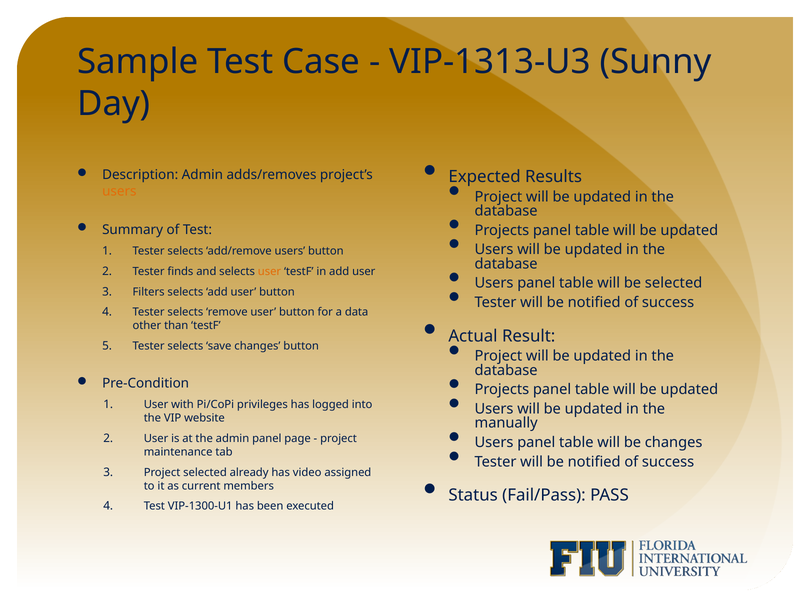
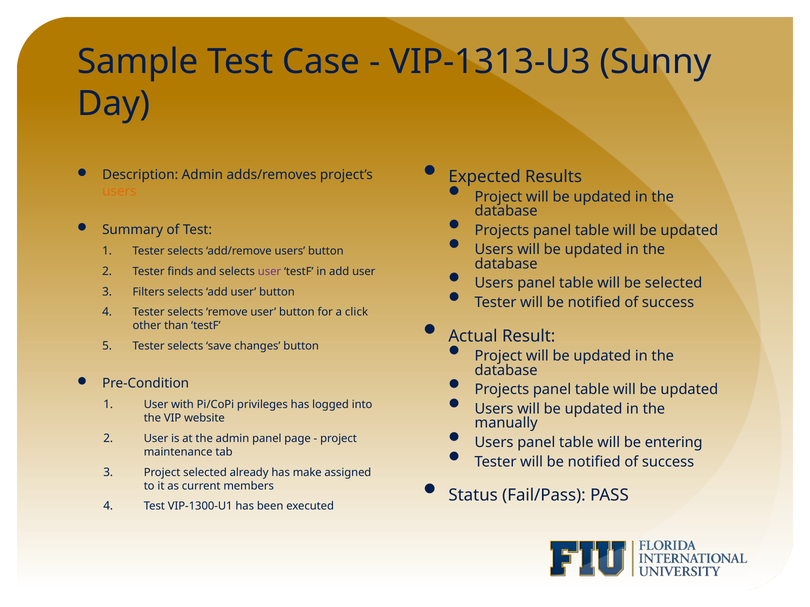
user colour: orange -> purple (269, 272)
data: data -> click (356, 312)
be changes: changes -> entering (674, 443)
video: video -> make (307, 473)
